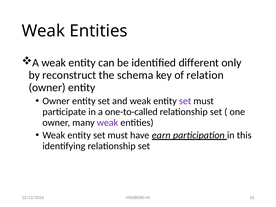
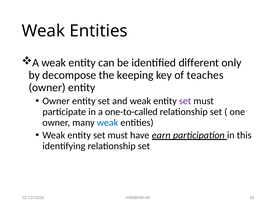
reconstruct: reconstruct -> decompose (69, 75)
schema: schema -> keeping (135, 75)
relation: relation -> teaches (205, 75)
weak colour: purple -> blue (108, 123)
